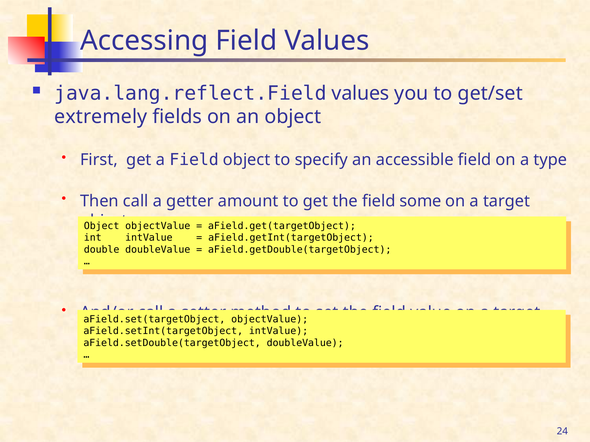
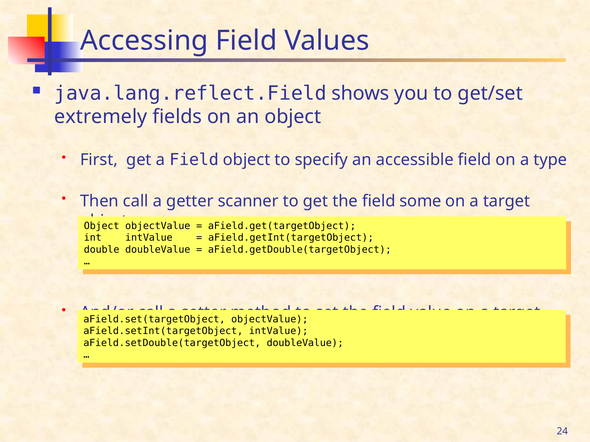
java.lang.reflect.Field values: values -> shows (360, 93)
amount: amount -> scanner (248, 201)
